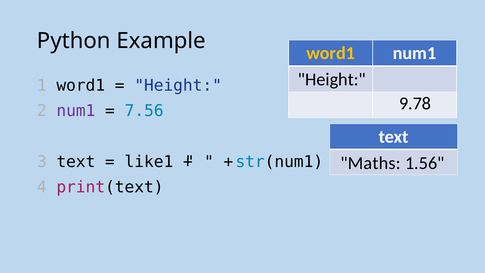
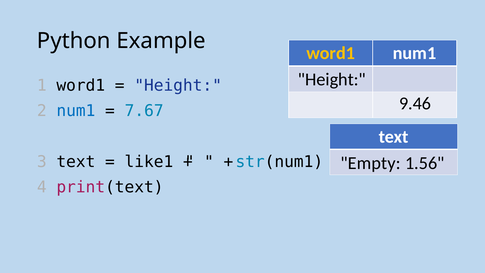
9.78: 9.78 -> 9.46 (415, 104)
num1 colour: purple -> blue (76, 111)
7.56: 7.56 -> 7.67 (144, 111)
Maths: Maths -> Empty (371, 163)
